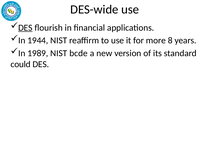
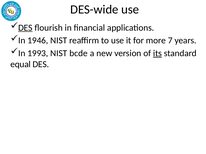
1944: 1944 -> 1946 (38, 41)
8: 8 -> 7 (170, 41)
1989: 1989 -> 1993 (38, 53)
its underline: none -> present (157, 53)
could: could -> equal (21, 64)
